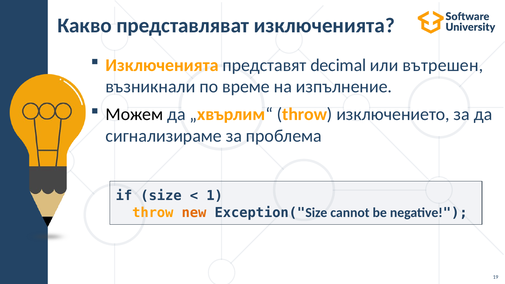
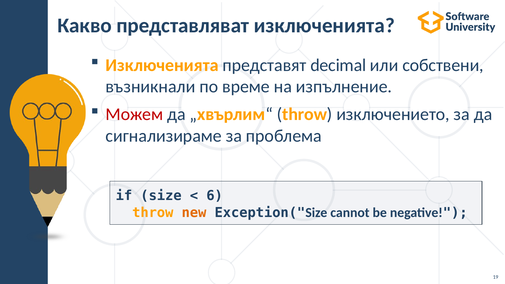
вътрешен: вътрешен -> собствени (443, 65)
Можем colour: black -> red (134, 114)
1: 1 -> 6 (215, 196)
